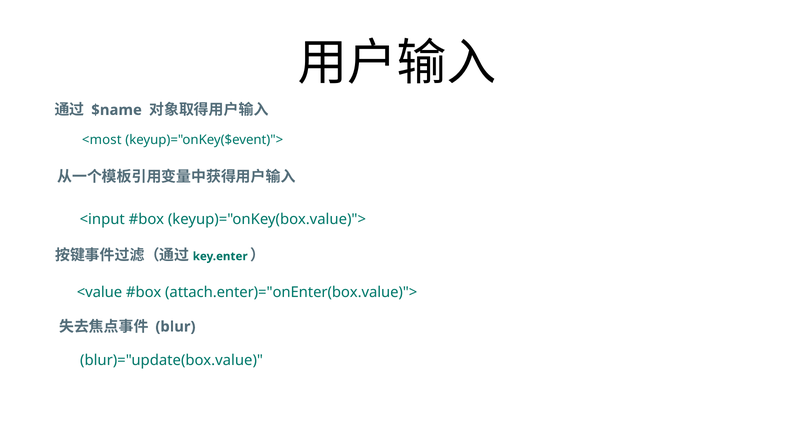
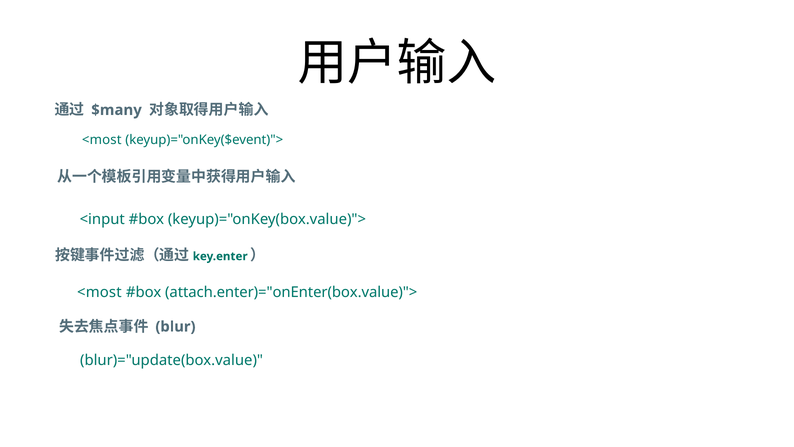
$name: $name -> $many (117, 110)
<value: <value -> <most (99, 292)
